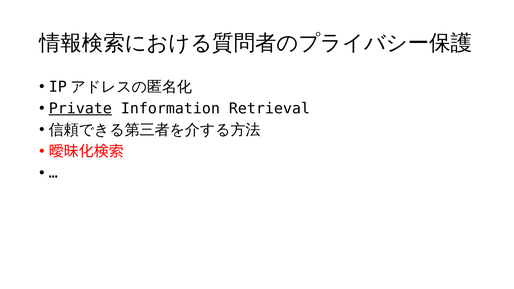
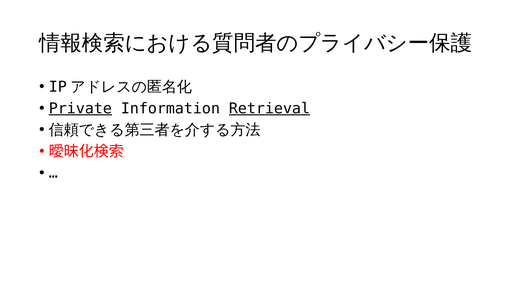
Retrieval underline: none -> present (269, 108)
